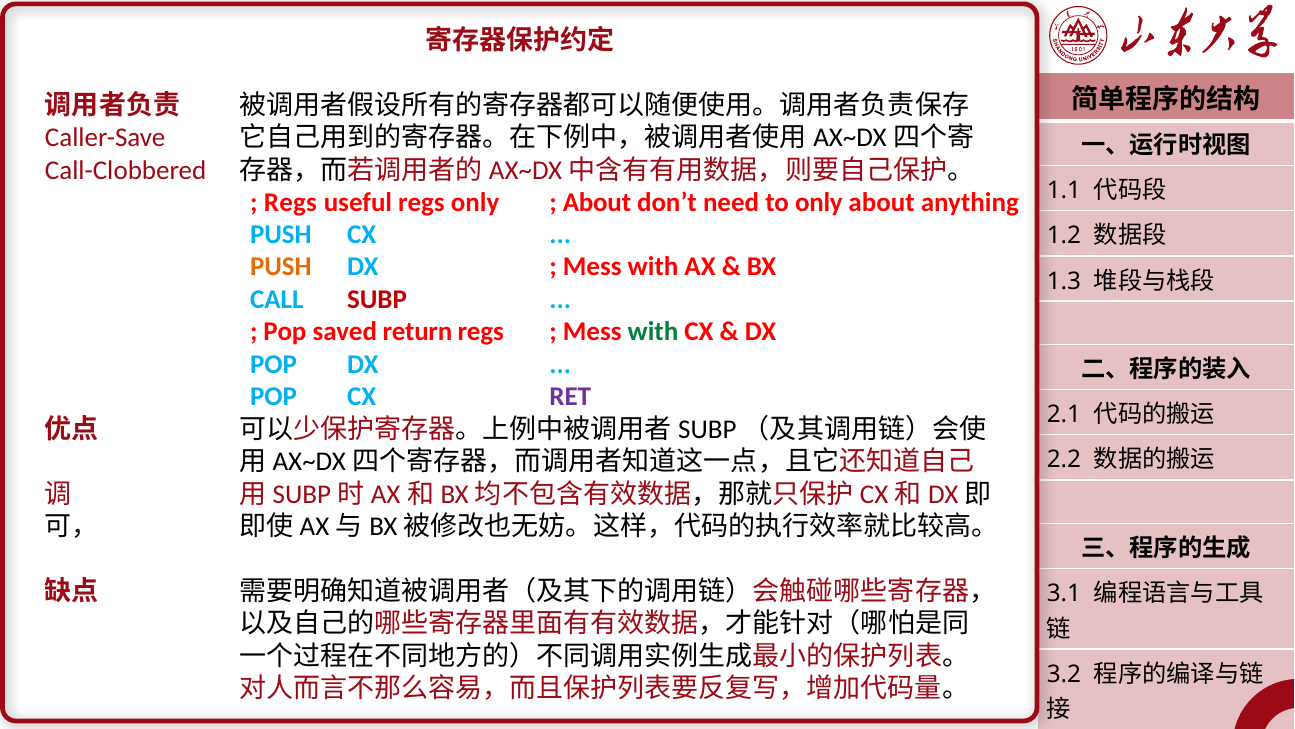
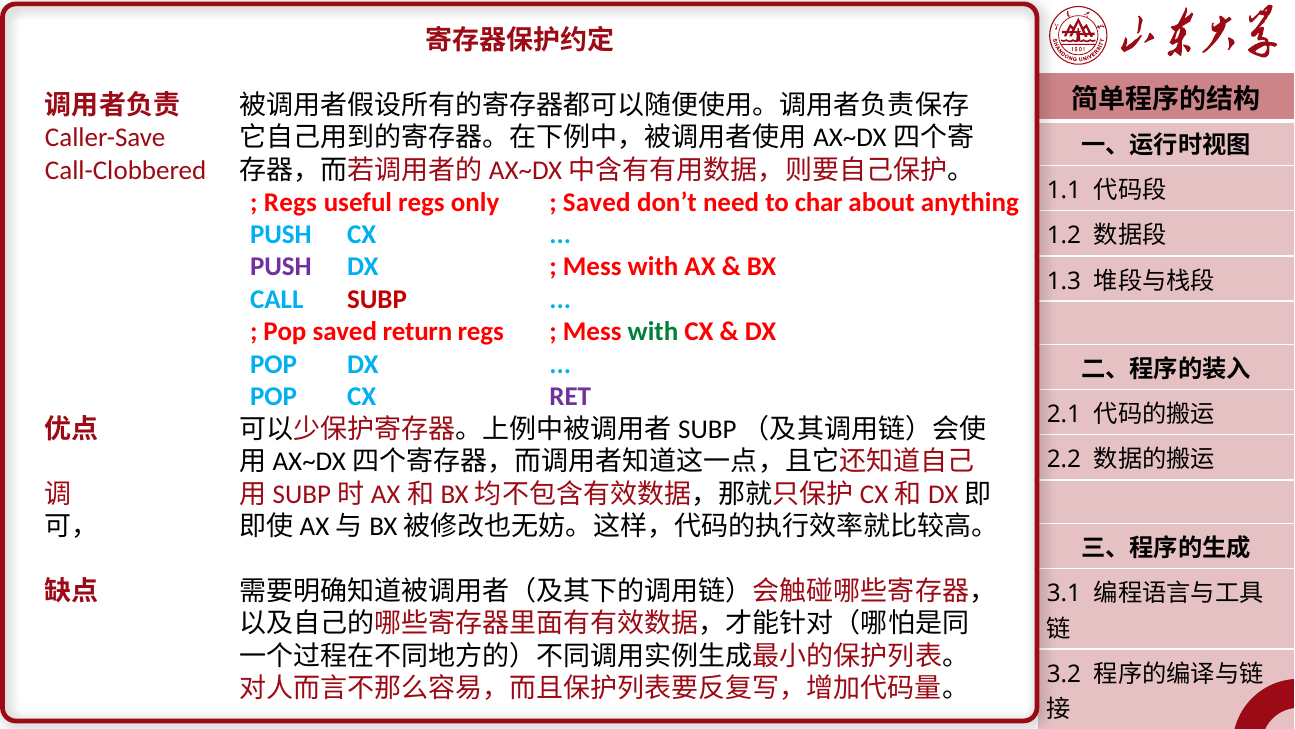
About: About -> Saved (597, 202)
to only: only -> char (819, 202)
PUSH colour: orange -> purple (281, 267)
